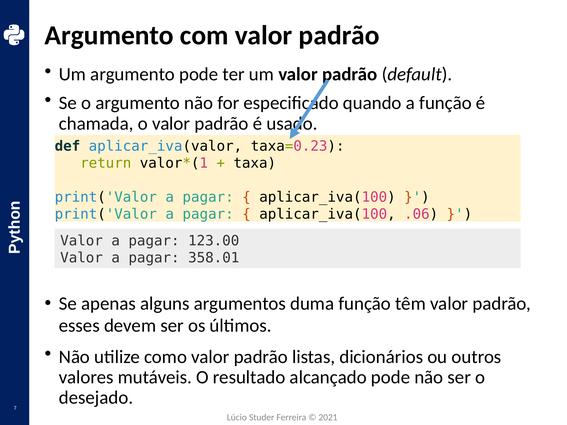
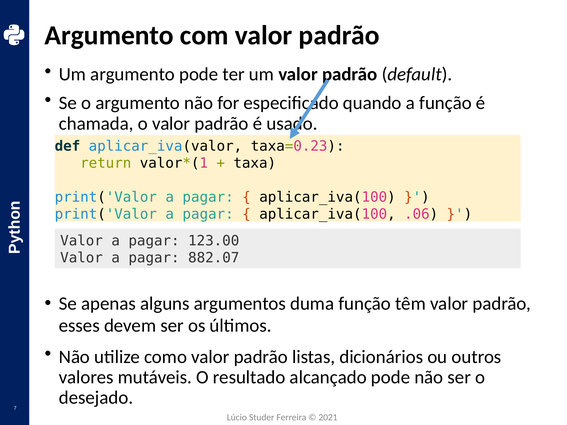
358.01: 358.01 -> 882.07 (214, 258)
